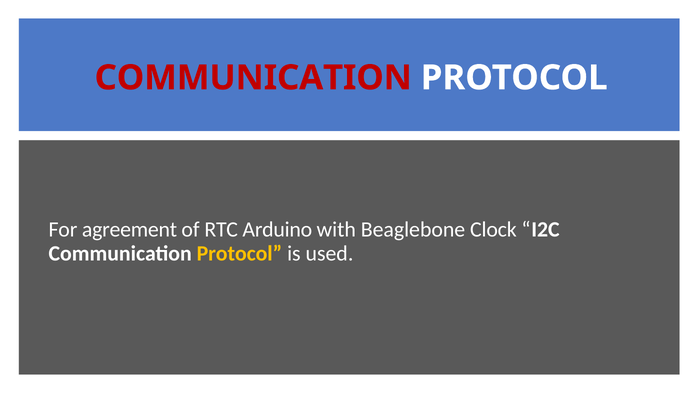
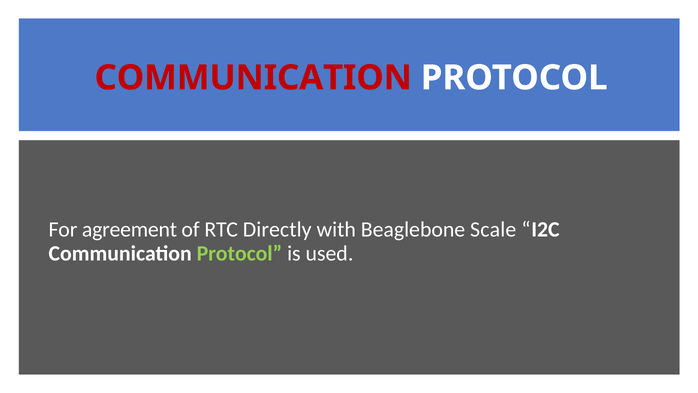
Arduino: Arduino -> Directly (277, 230)
Clock: Clock -> Scale (493, 230)
Protocol colour: yellow -> light green (239, 253)
